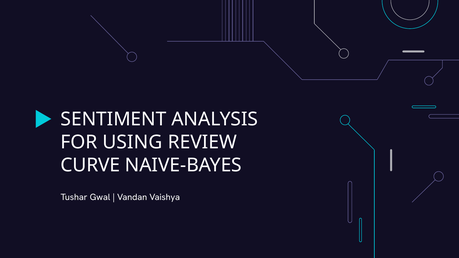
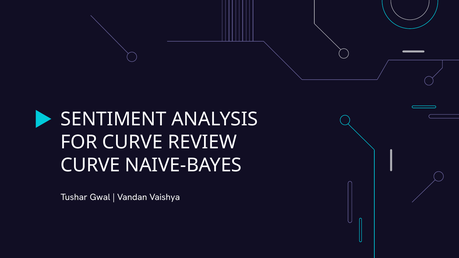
FOR USING: USING -> CURVE (133, 142)
